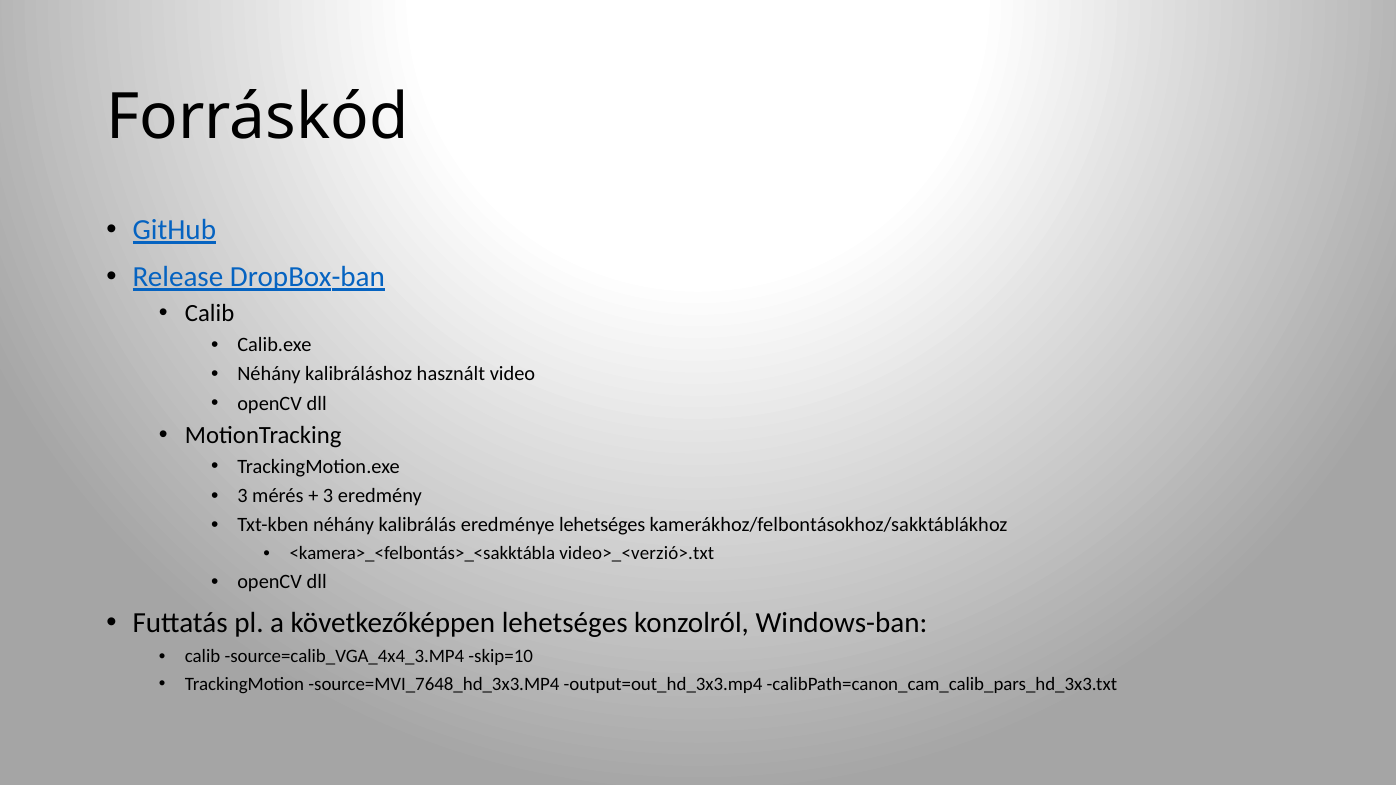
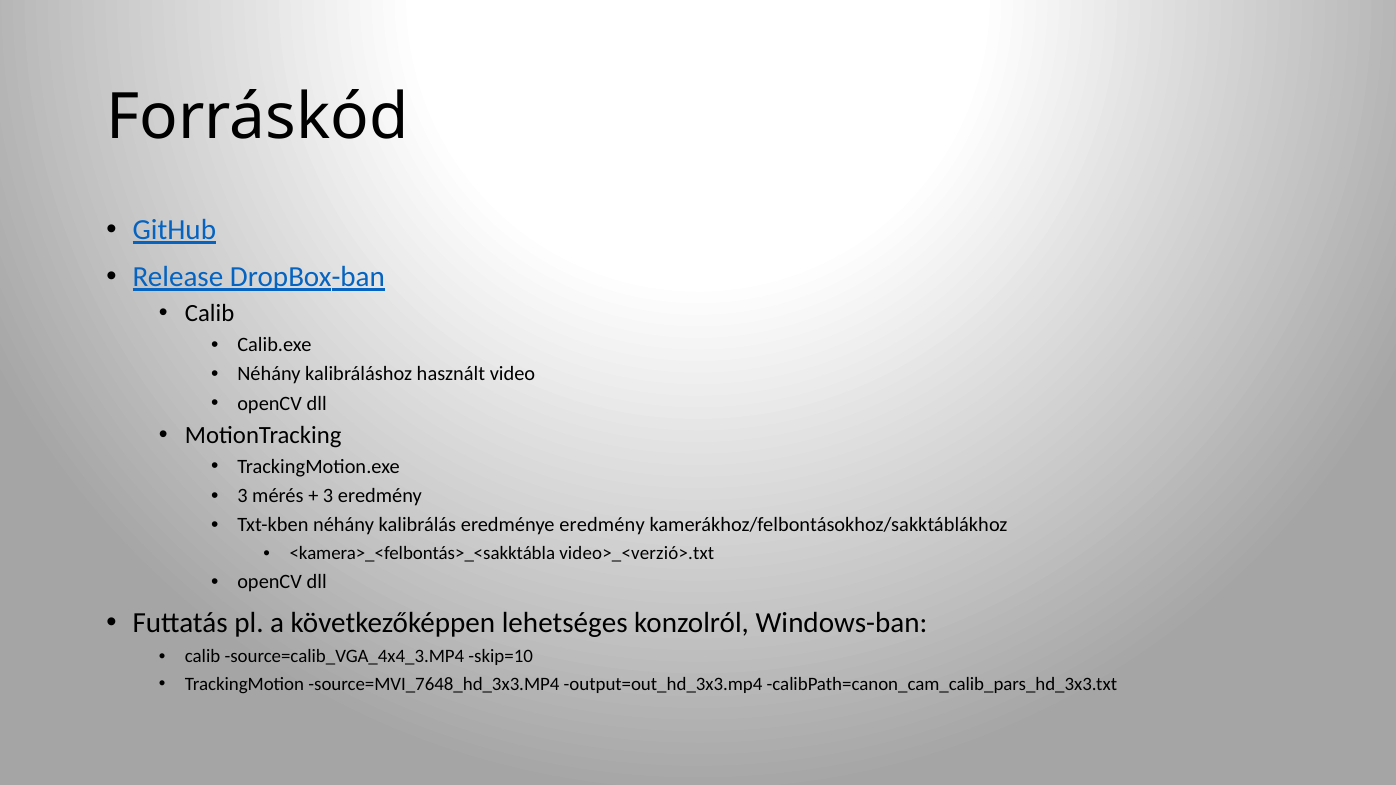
eredménye lehetséges: lehetséges -> eredmény (602, 525)
